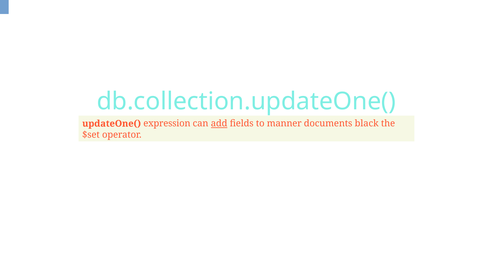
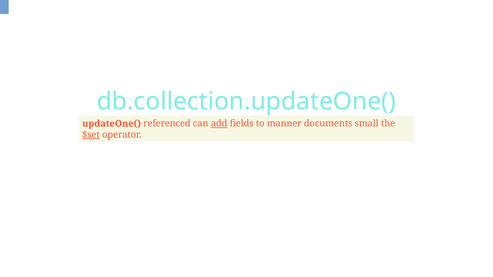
expression: expression -> referenced (167, 124)
black: black -> small (367, 124)
$set underline: none -> present (91, 135)
